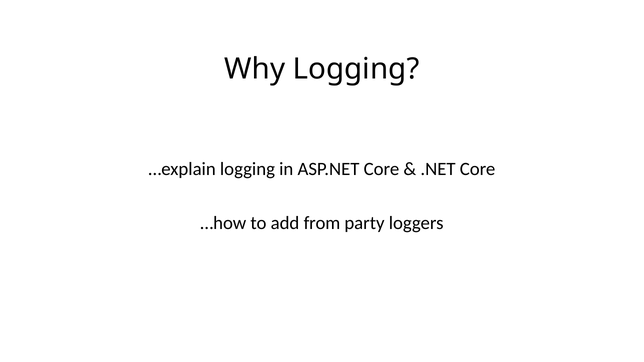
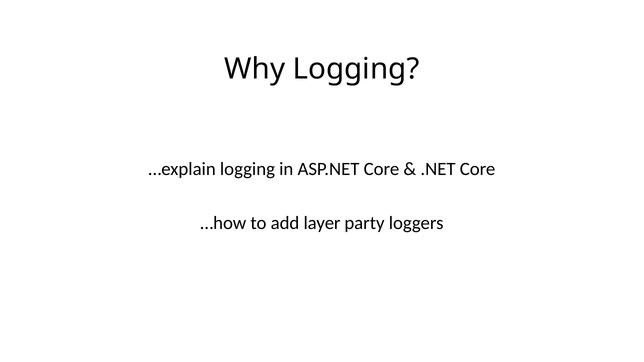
from: from -> layer (322, 223)
